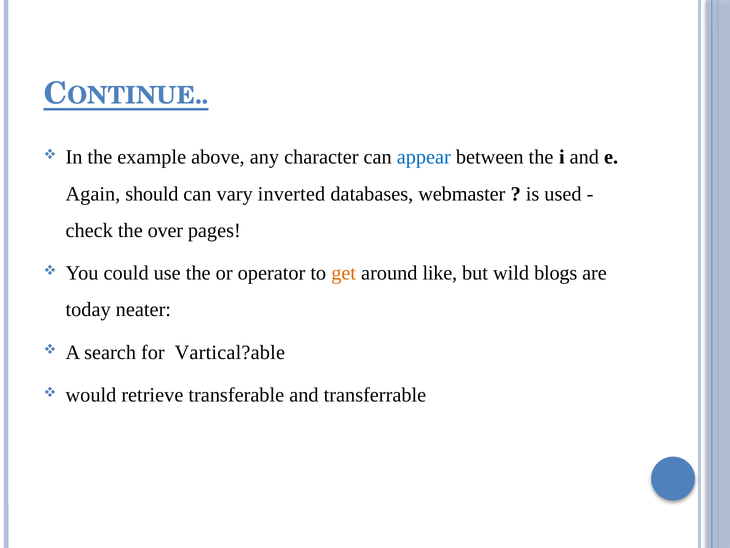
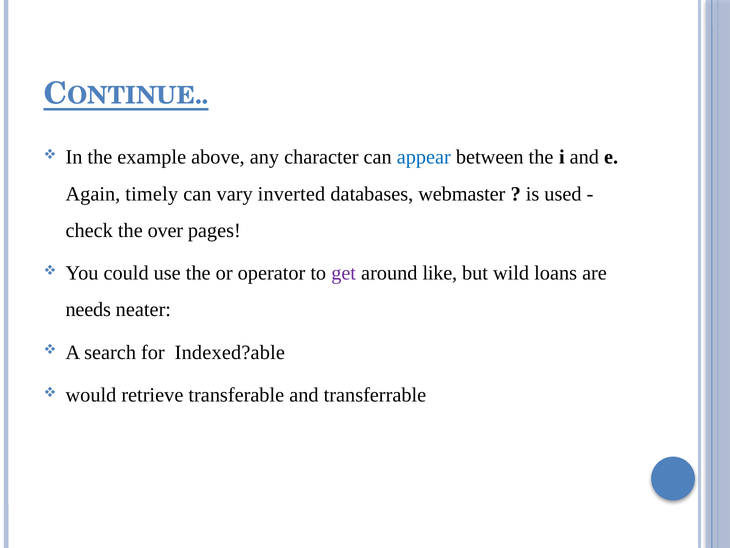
should: should -> timely (152, 194)
get colour: orange -> purple (344, 273)
blogs: blogs -> loans (556, 273)
today: today -> needs (88, 309)
Vartical?able: Vartical?able -> Indexed?able (230, 352)
